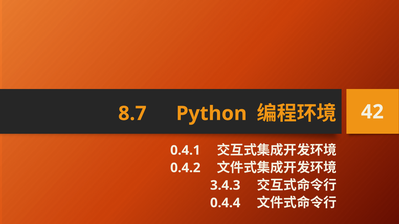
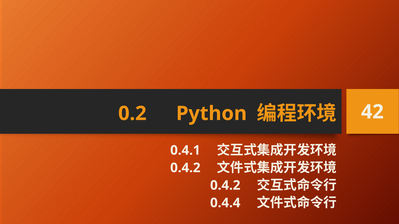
8.7: 8.7 -> 0.2 (132, 114)
3.4.3: 3.4.3 -> 0.4.2 (225, 186)
